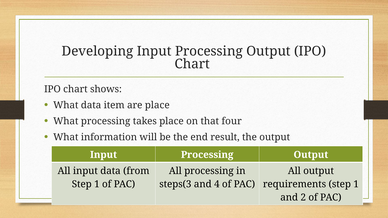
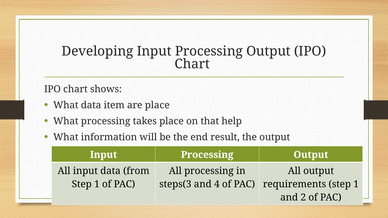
four: four -> help (232, 121)
